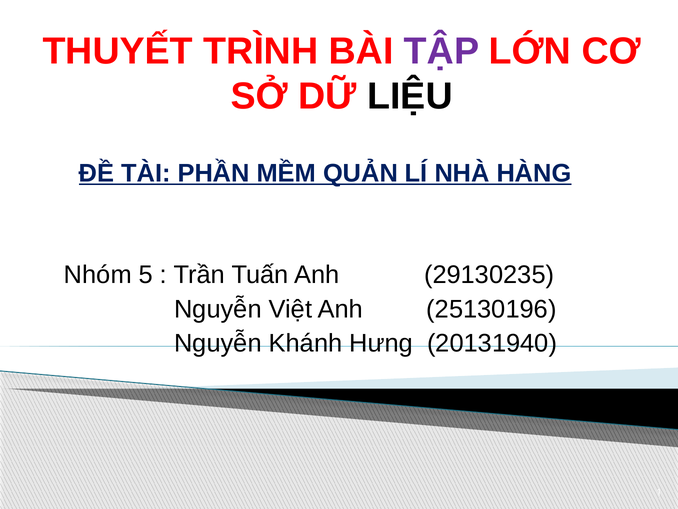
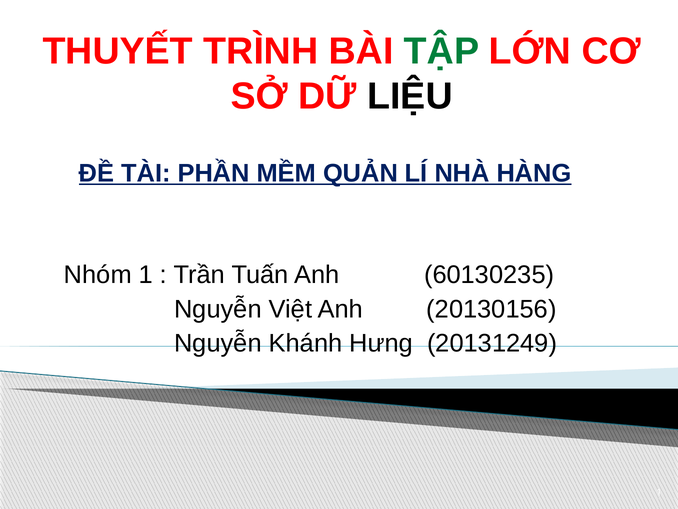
TẬP colour: purple -> green (442, 51)
Nhóm 5: 5 -> 1 (146, 275)
29130235: 29130235 -> 60130235 (489, 275)
25130196: 25130196 -> 20130156 (491, 309)
20131940: 20131940 -> 20131249 (492, 343)
